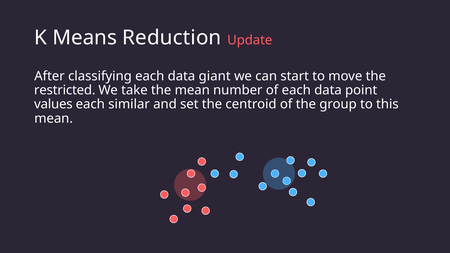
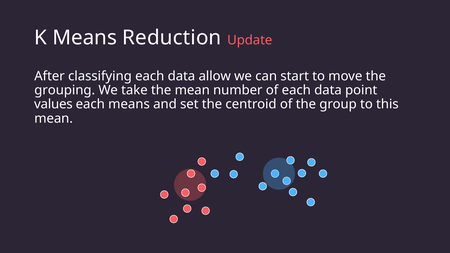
giant: giant -> allow (215, 76)
restricted: restricted -> grouping (65, 90)
each similar: similar -> means (129, 104)
